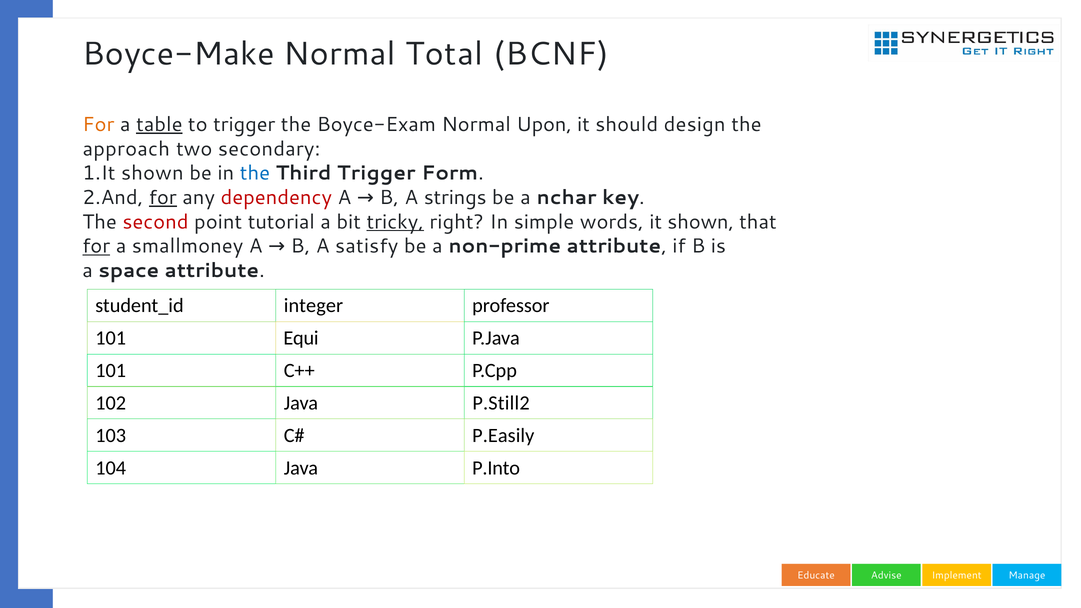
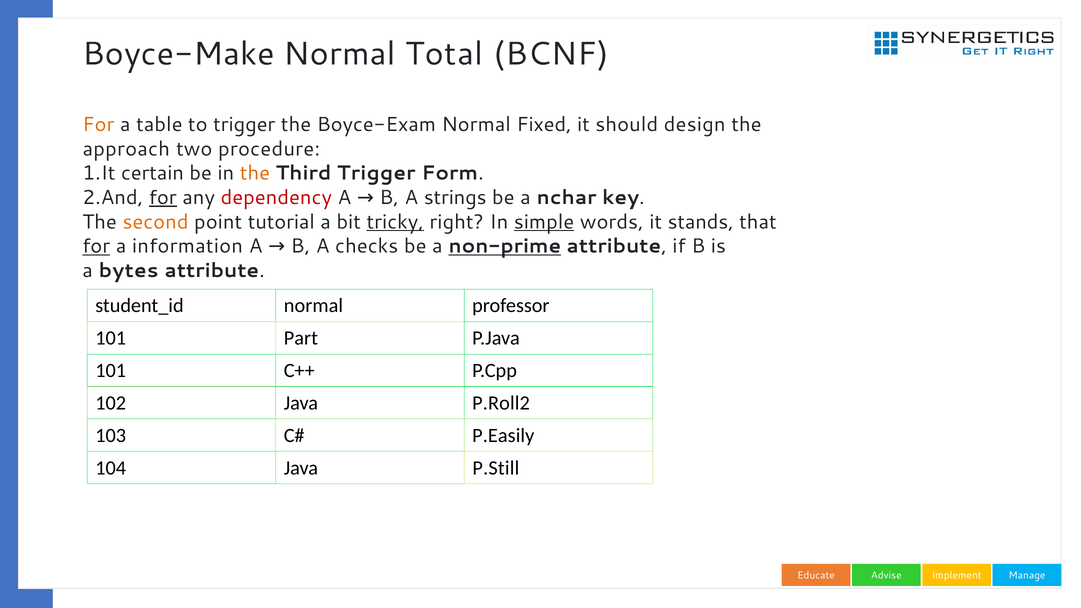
table underline: present -> none (159, 125)
Upon: Upon -> Fixed (544, 125)
secondary: secondary -> procedure (269, 149)
shown: shown -> certain (152, 173)
the colour: blue -> orange (255, 173)
second colour: red -> orange (155, 222)
simple underline: none -> present (544, 222)
it shown: shown -> stands (701, 222)
non-prime underline: none -> present (505, 246)
smallmoney: smallmoney -> information (187, 246)
satisfy: satisfy -> checks (367, 246)
space: space -> bytes (129, 271)
integer: integer -> normal (313, 306)
Equi: Equi -> Part (301, 338)
P.Still2: P.Still2 -> P.Roll2 (501, 403)
P.Into: P.Into -> P.Still (496, 468)
